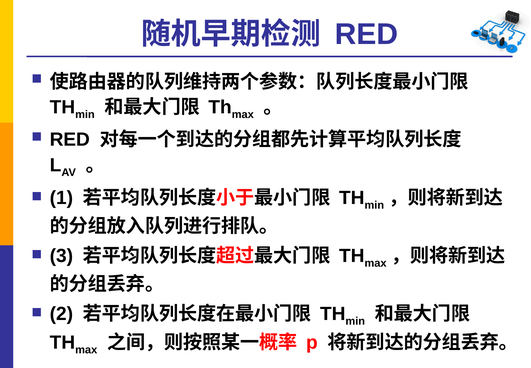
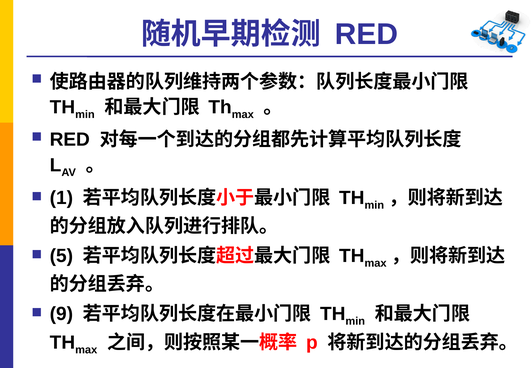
3: 3 -> 5 (61, 256)
2: 2 -> 9 (61, 313)
